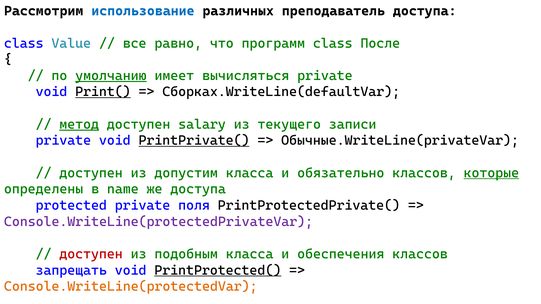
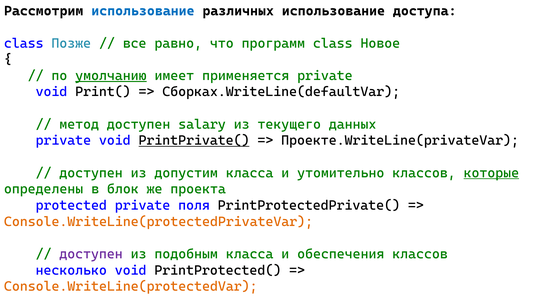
различных преподаватель: преподаватель -> использование (333, 11)
Value: Value -> Позже (71, 43)
После: После -> Новое (380, 43)
вычисляться: вычисляться -> применяется (246, 76)
Print( underline: present -> none (103, 92)
метод underline: present -> none (79, 124)
записи: записи -> данных (353, 124)
Обычные.WriteLine(privateVar: Обычные.WriteLine(privateVar -> Проекте.WriteLine(privateVar (400, 141)
обязательно: обязательно -> утомительно (341, 173)
name: name -> блок (123, 189)
же доступа: доступа -> проекта (198, 189)
Console.WriteLine(protectedPrivateVar colour: purple -> orange (159, 222)
доступен colour: red -> purple (91, 254)
запрещать: запрещать -> несколько (71, 270)
PrintProtected( underline: present -> none (218, 270)
